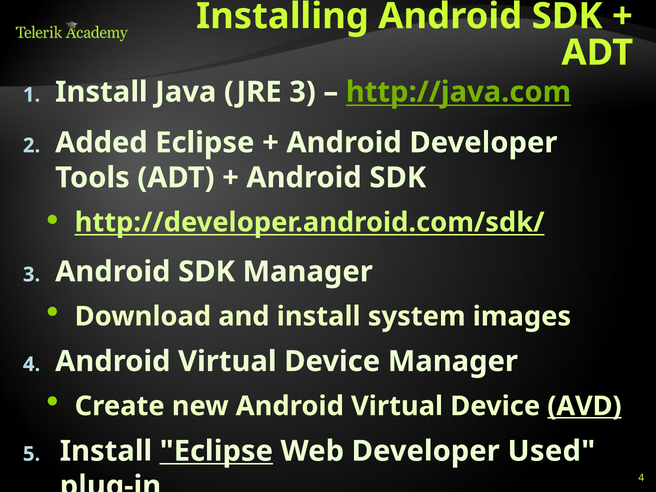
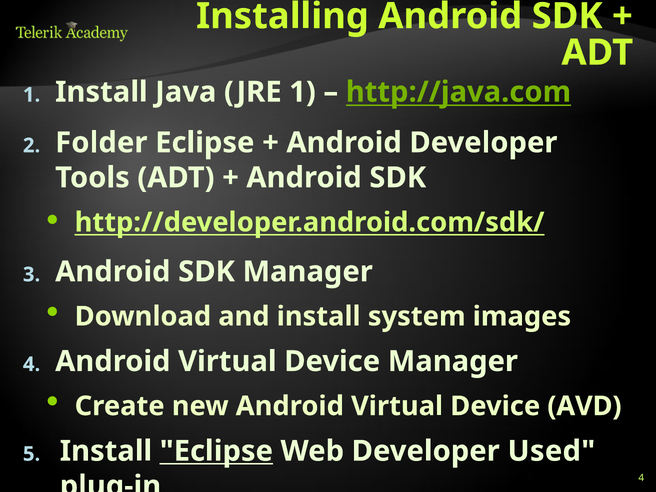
JRE 3: 3 -> 1 (303, 92)
Added: Added -> Folder (101, 143)
AVD underline: present -> none (584, 406)
